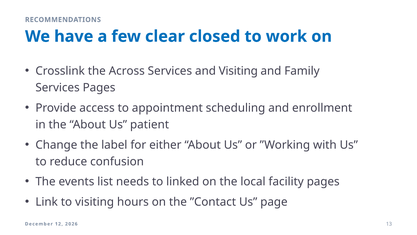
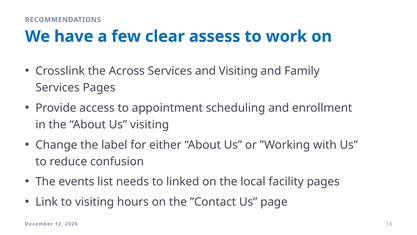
closed: closed -> assess (215, 36)
Us patient: patient -> visiting (150, 124)
